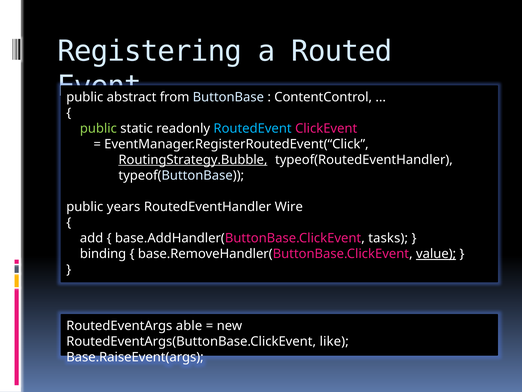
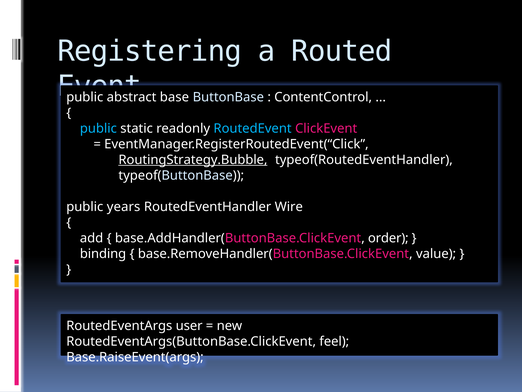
from: from -> base (174, 97)
public colour: light green -> light blue (98, 128)
tasks: tasks -> order (388, 238)
value underline: present -> none (436, 254)
able: able -> user (189, 325)
like: like -> feel (334, 341)
